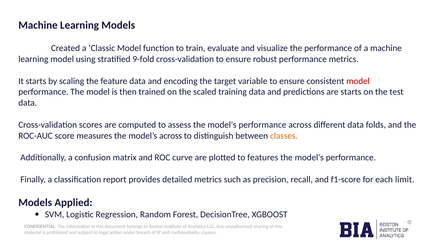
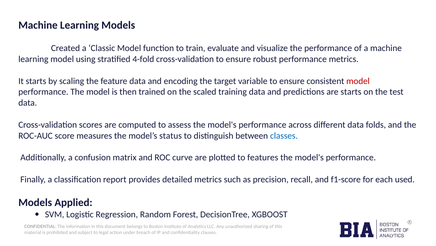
9-fold: 9-fold -> 4-fold (143, 59)
model’s across: across -> status (171, 135)
classes colour: orange -> blue (284, 135)
limit: limit -> used (405, 179)
